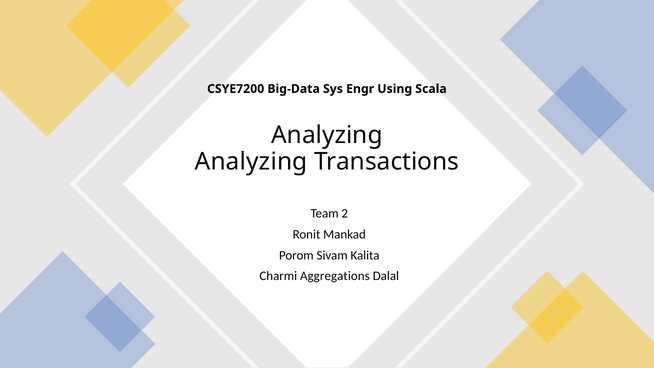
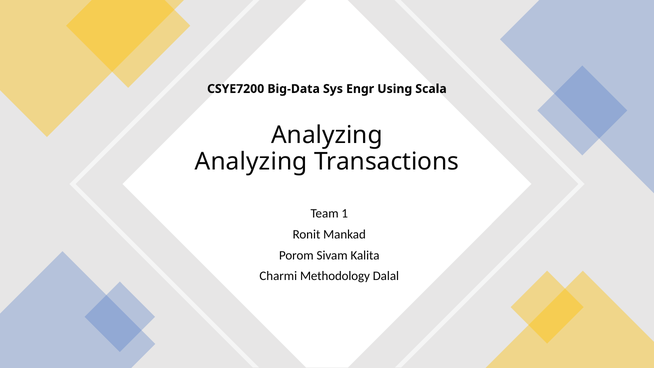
2: 2 -> 1 (345, 214)
Aggregations: Aggregations -> Methodology (335, 276)
